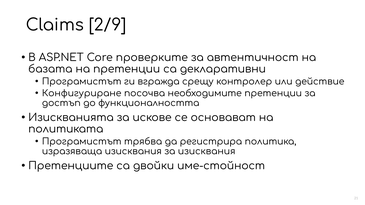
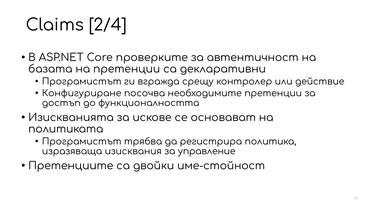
2/9: 2/9 -> 2/4 (108, 25)
за изисквания: изисквания -> управление (207, 152)
